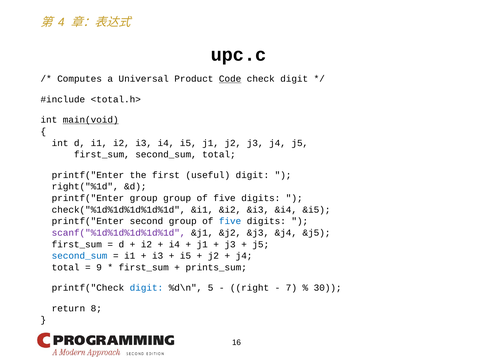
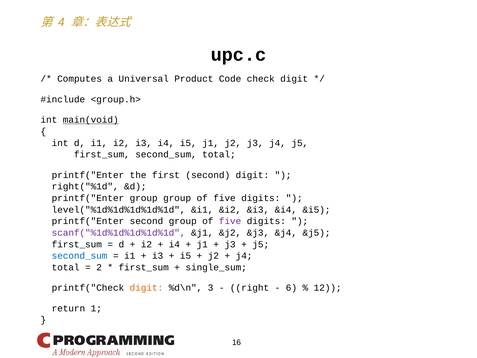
Code underline: present -> none (230, 79)
<total.h>: <total.h> -> <group.h> (116, 99)
first useful: useful -> second (208, 175)
check("%1d%1d%1d%1d%1d: check("%1d%1d%1d%1d%1d -> level("%1d%1d%1d%1d%1d (119, 209)
five colour: blue -> purple (230, 221)
9: 9 -> 2 (99, 267)
prints_sum: prints_sum -> single_sum (216, 267)
digit colour: blue -> orange (146, 288)
5: 5 -> 3 (211, 288)
7: 7 -> 6 (291, 288)
30: 30 -> 12 (328, 288)
8: 8 -> 1 (96, 308)
